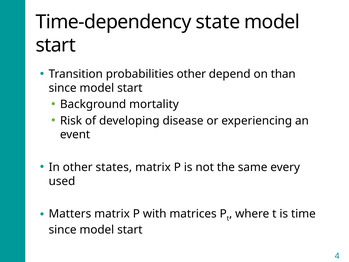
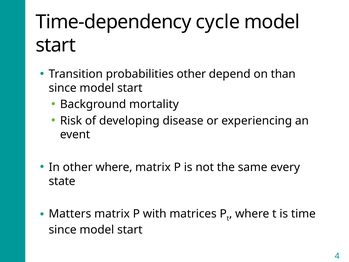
state: state -> cycle (218, 22)
other states: states -> where (114, 167)
used: used -> state (62, 181)
